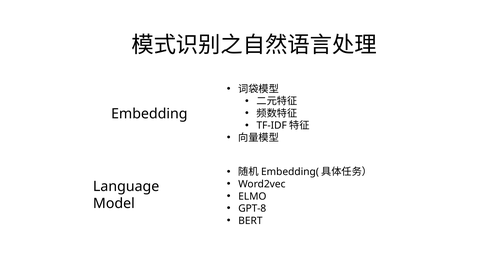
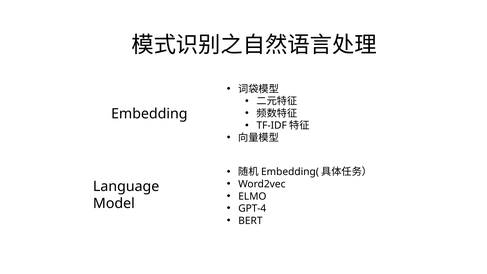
GPT-8: GPT-8 -> GPT-4 (252, 208)
